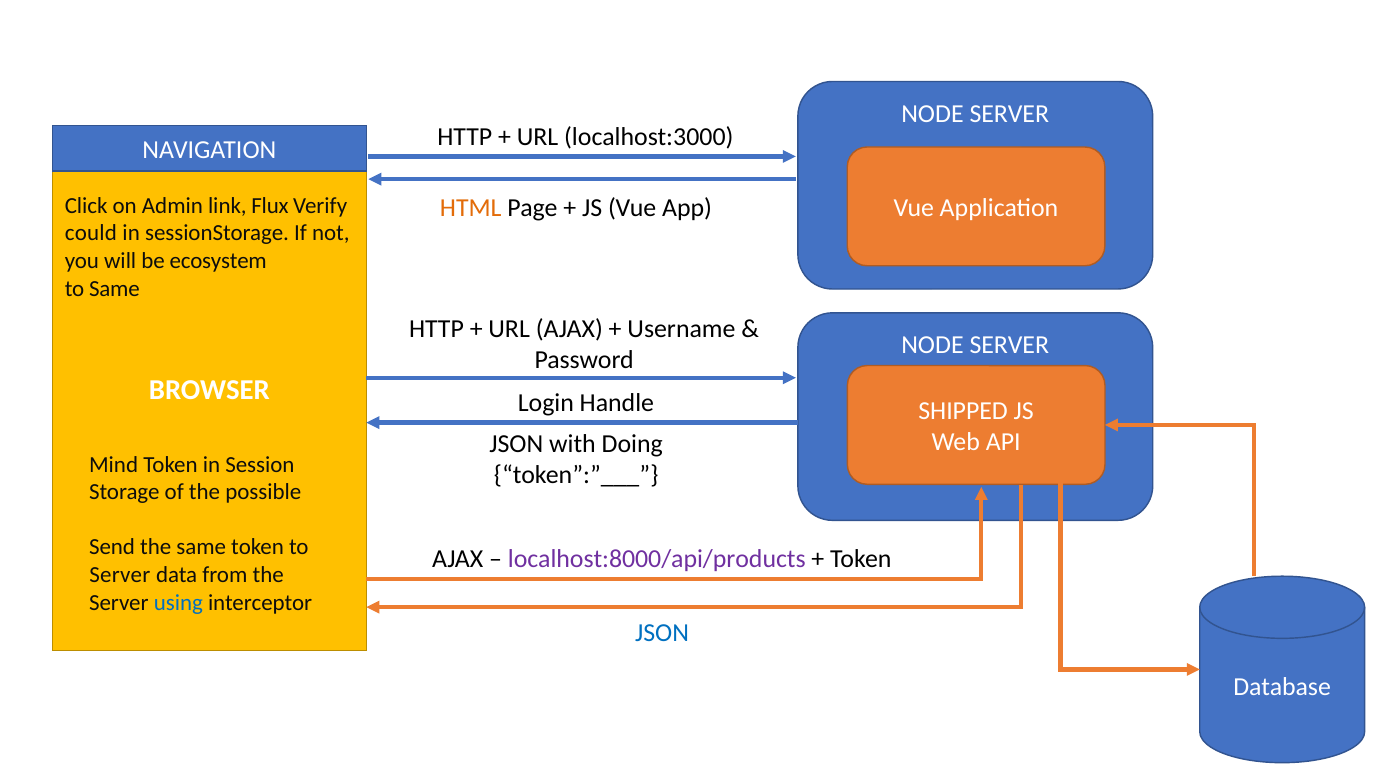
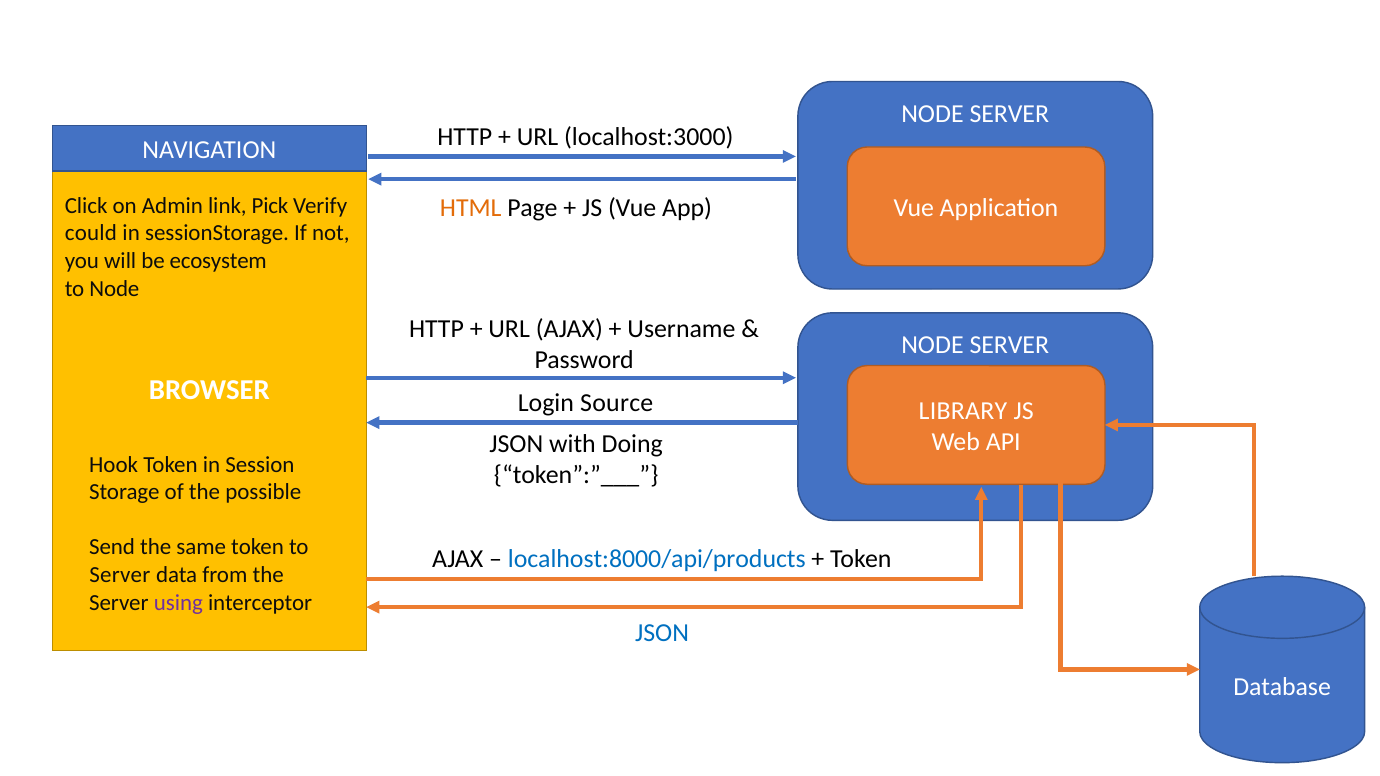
Flux: Flux -> Pick (270, 206)
to Same: Same -> Node (114, 289)
Handle: Handle -> Source (617, 403)
SHIPPED: SHIPPED -> LIBRARY (963, 411)
Mind: Mind -> Hook (114, 465)
localhost:8000/api/products colour: purple -> blue (657, 559)
using colour: blue -> purple (178, 603)
